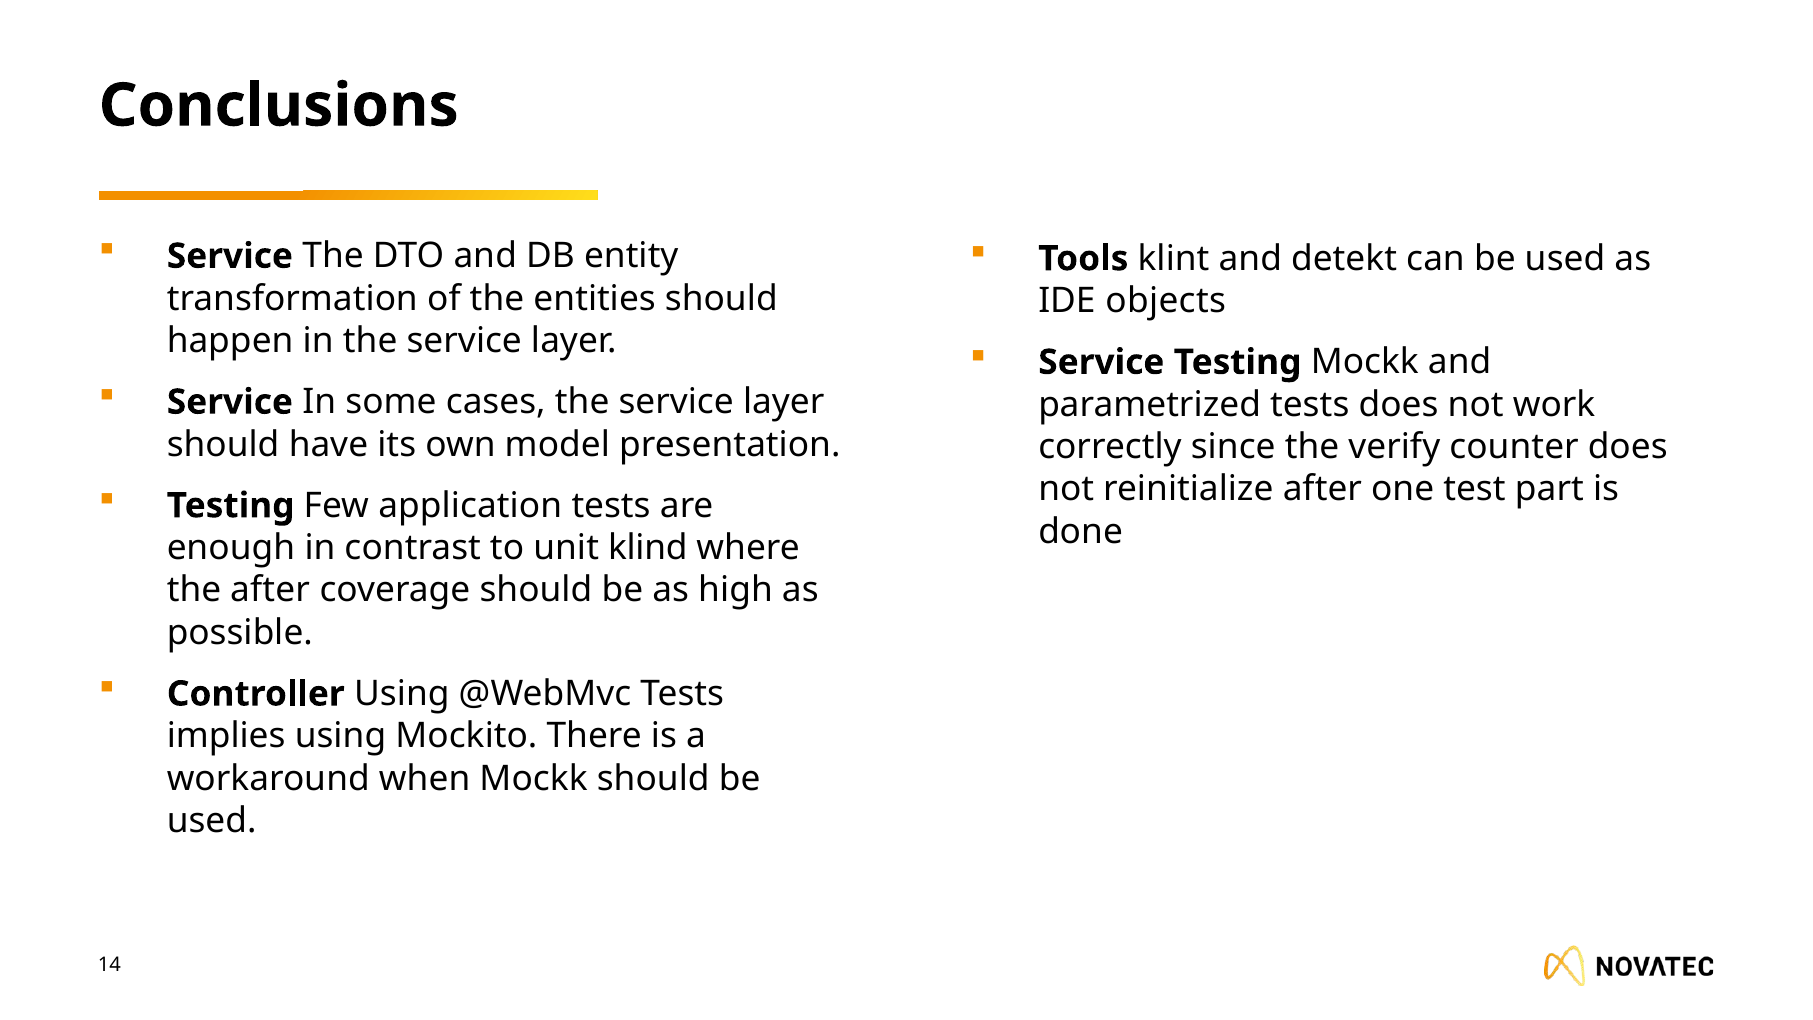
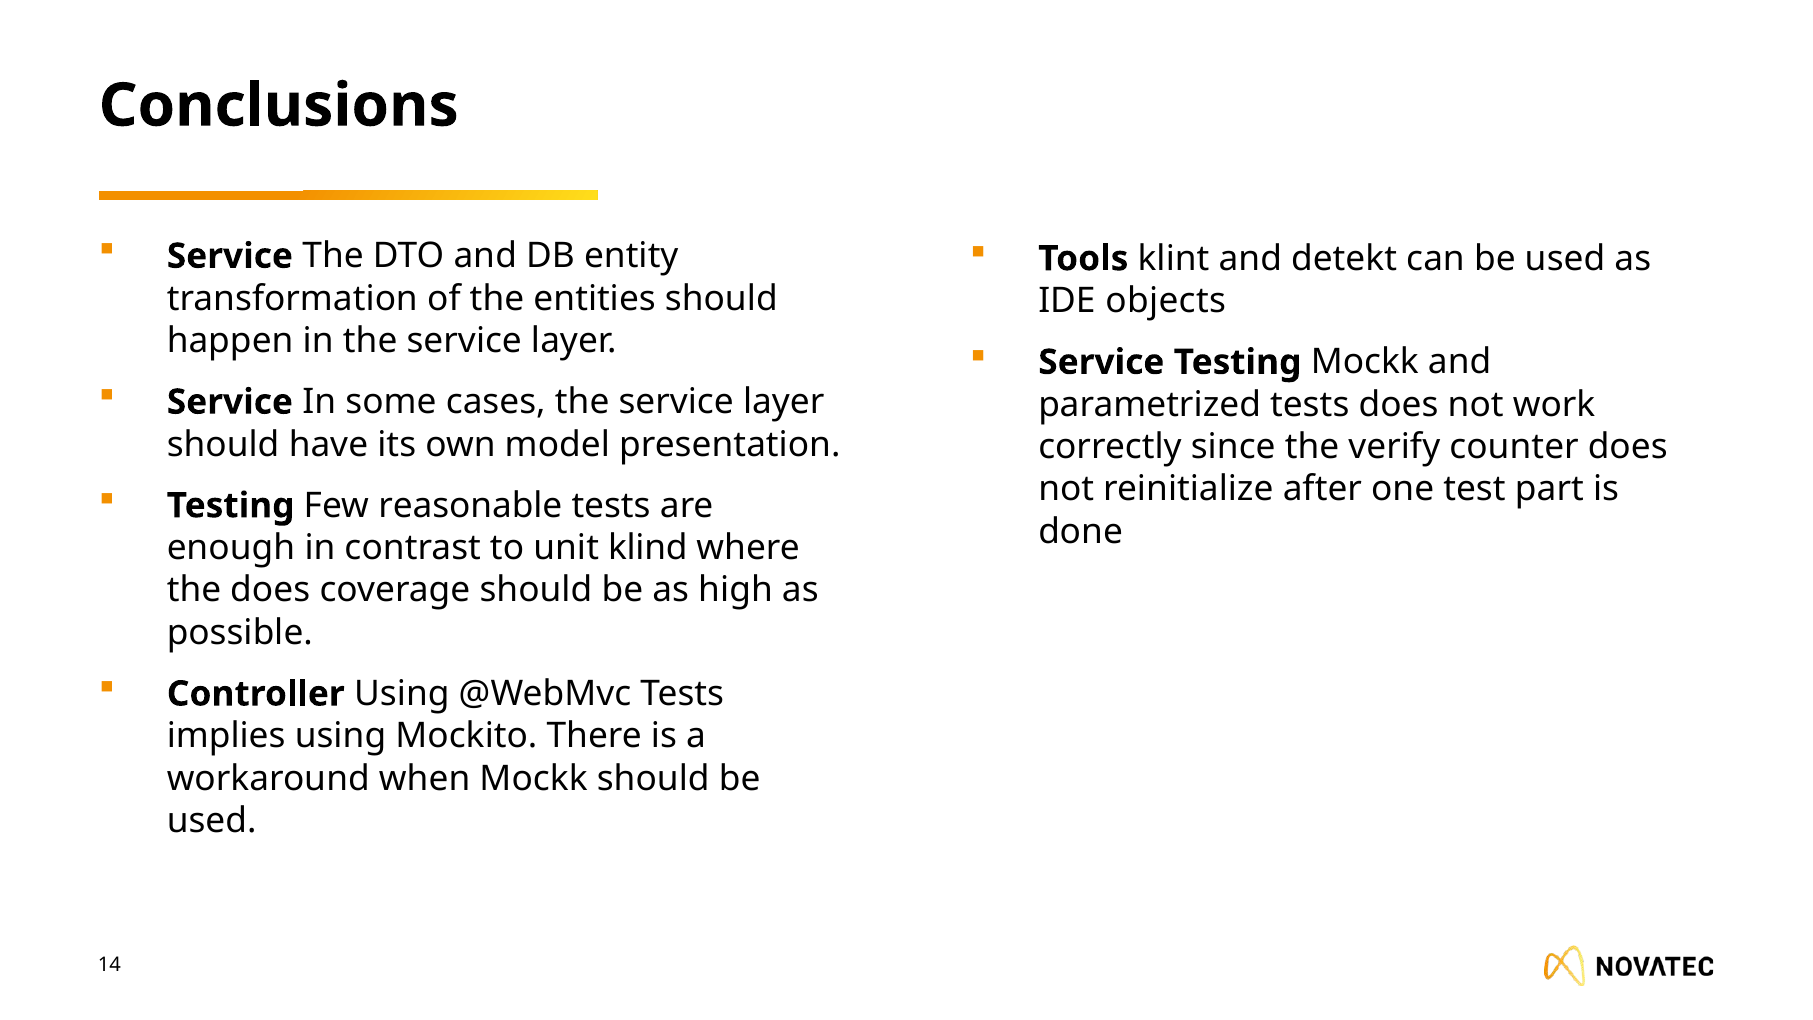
application: application -> reasonable (470, 506)
the after: after -> does (270, 590)
